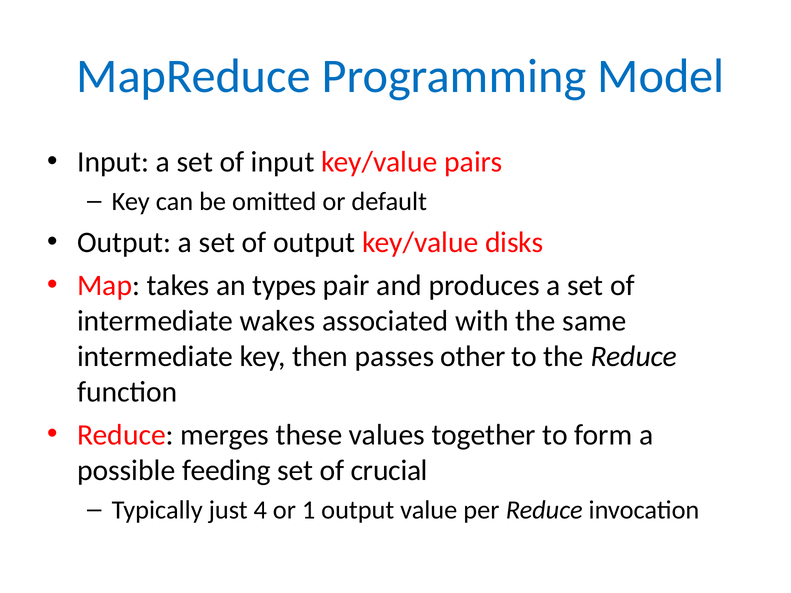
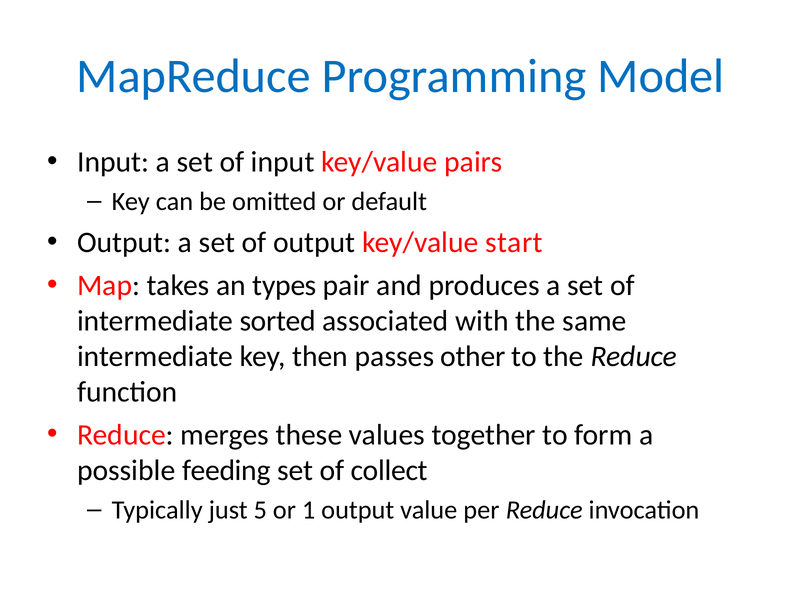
disks: disks -> start (514, 243)
wakes: wakes -> sorted (278, 321)
crucial: crucial -> collect (389, 471)
4: 4 -> 5 (260, 510)
